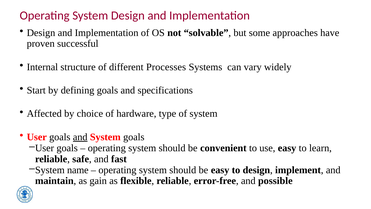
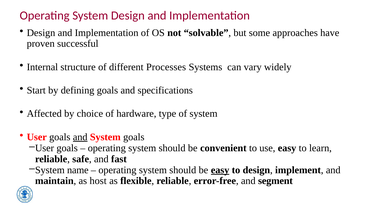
easy underline: none -> present (220, 170)
gain: gain -> host (98, 181)
possible: possible -> segment (275, 181)
